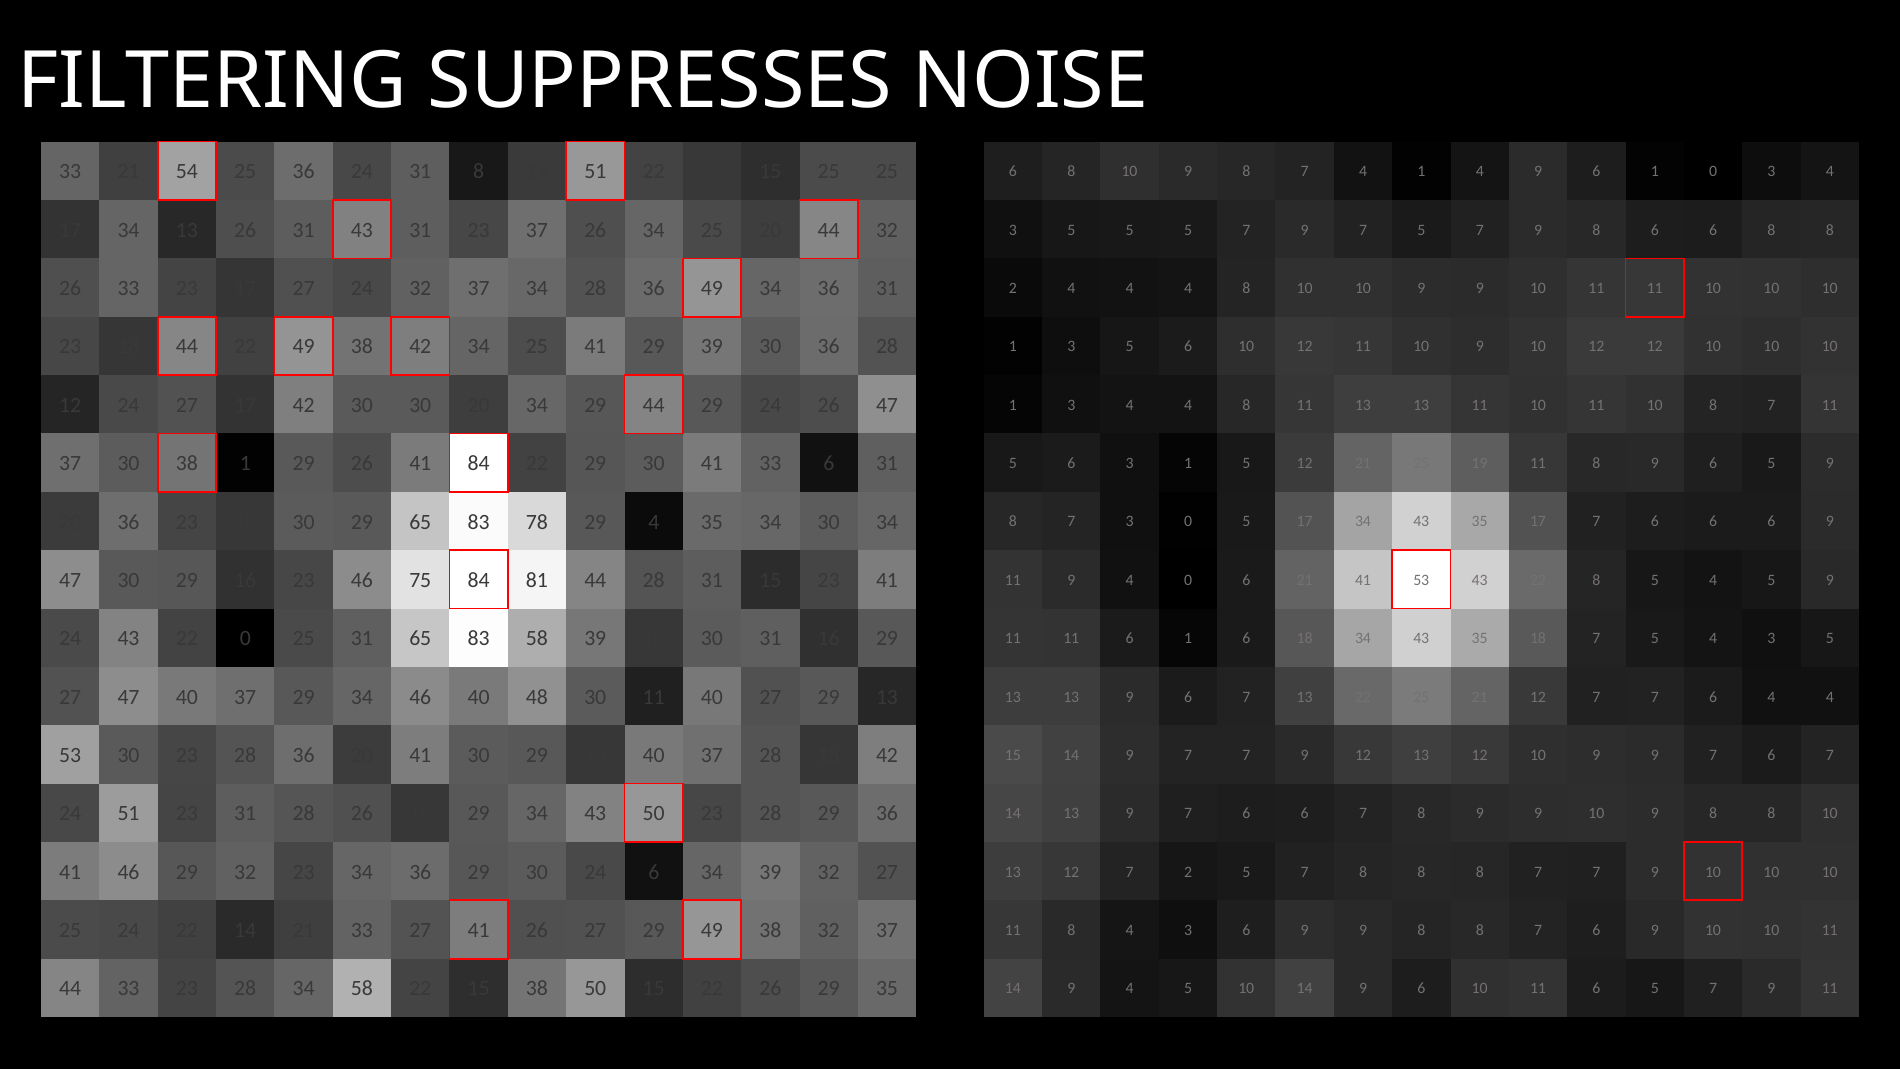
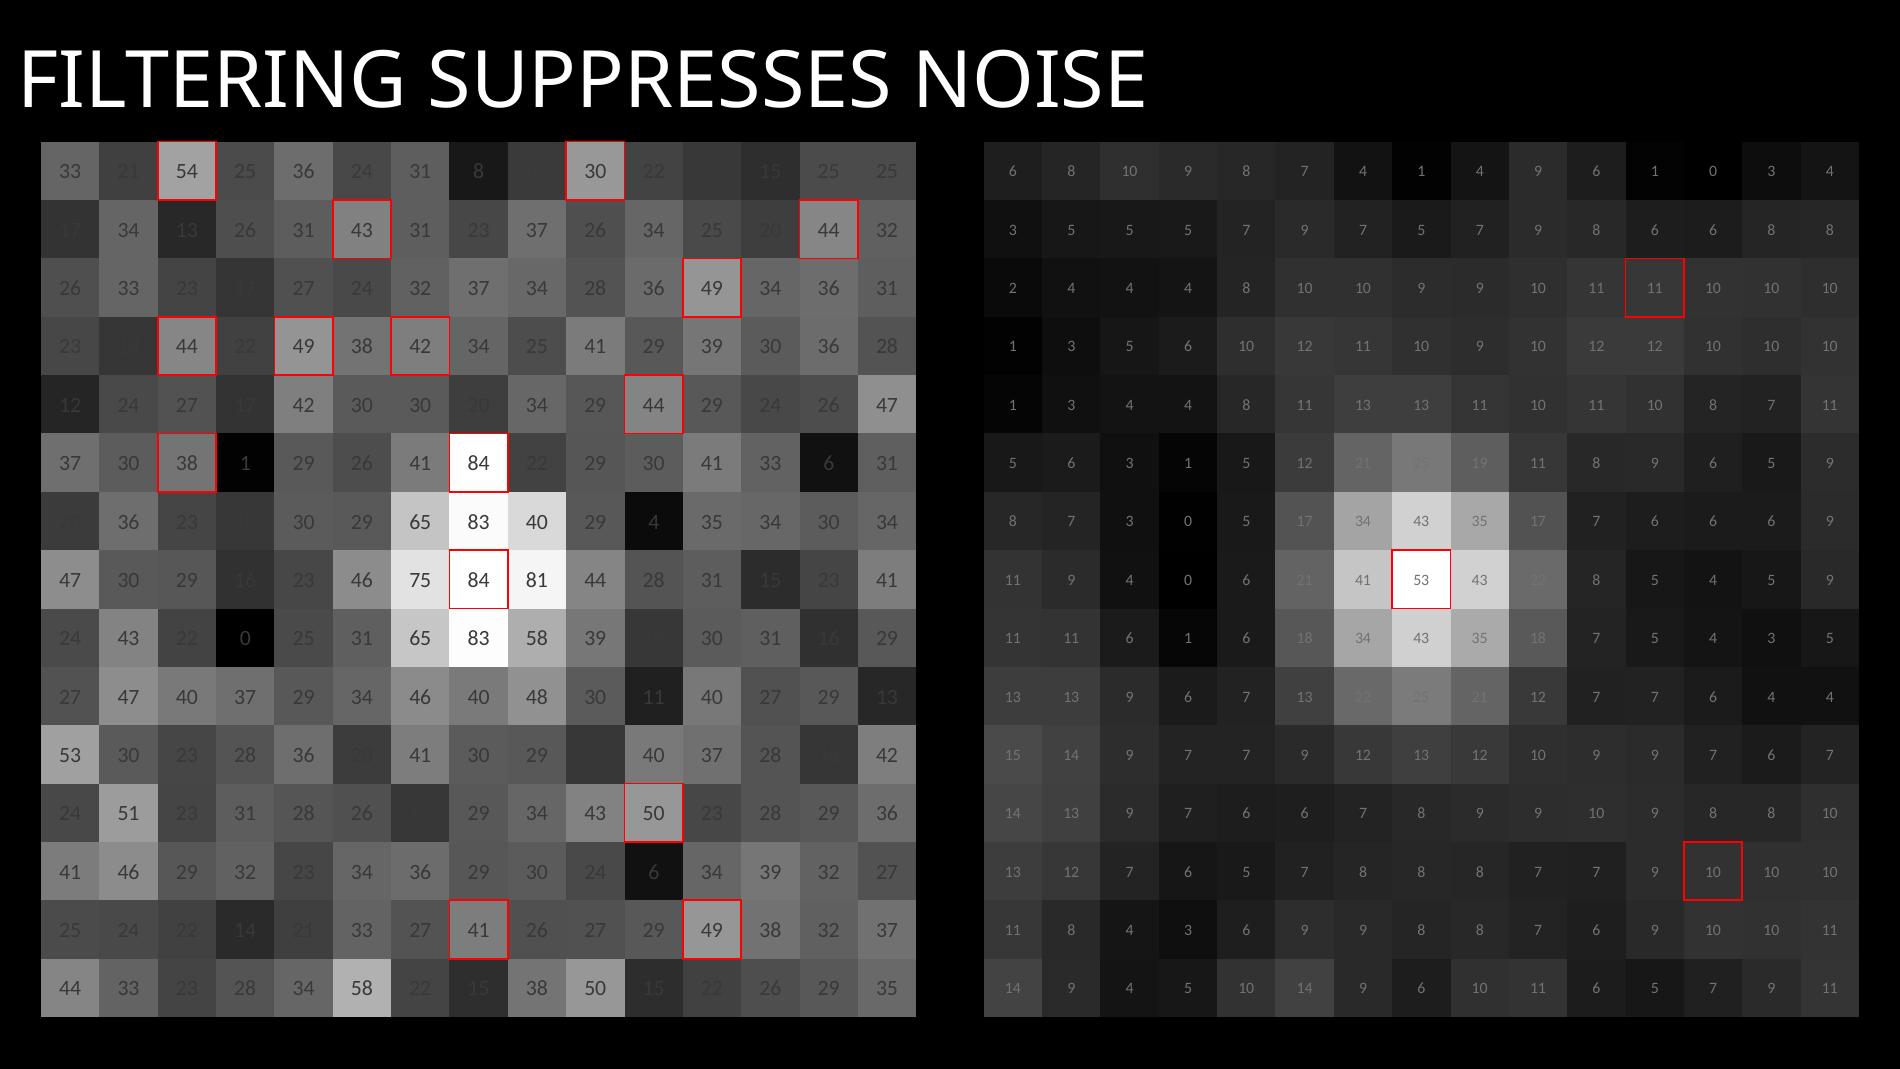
19 51: 51 -> 30 (595, 172)
83 78: 78 -> 40 (537, 522)
12 7 2: 2 -> 6 (1188, 872)
